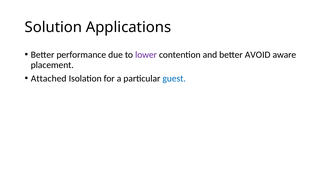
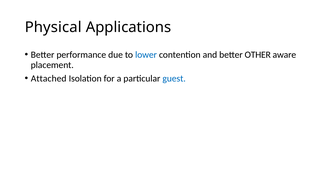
Solution: Solution -> Physical (53, 27)
lower colour: purple -> blue (146, 55)
AVOID: AVOID -> OTHER (258, 55)
